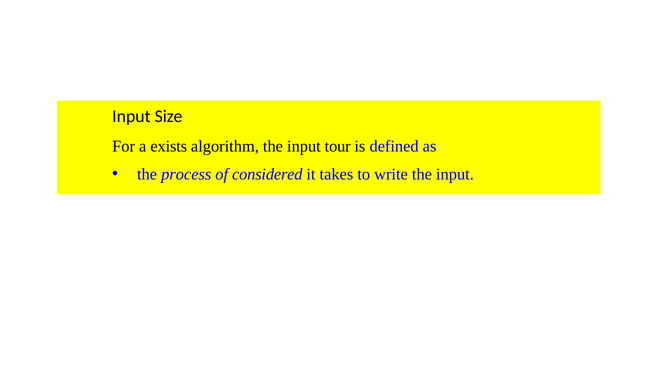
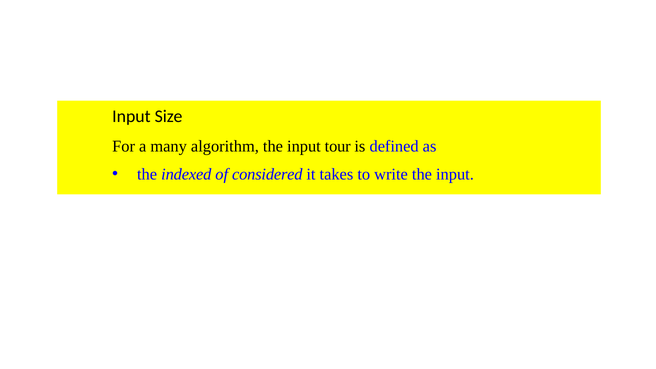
exists: exists -> many (169, 147)
process: process -> indexed (186, 174)
